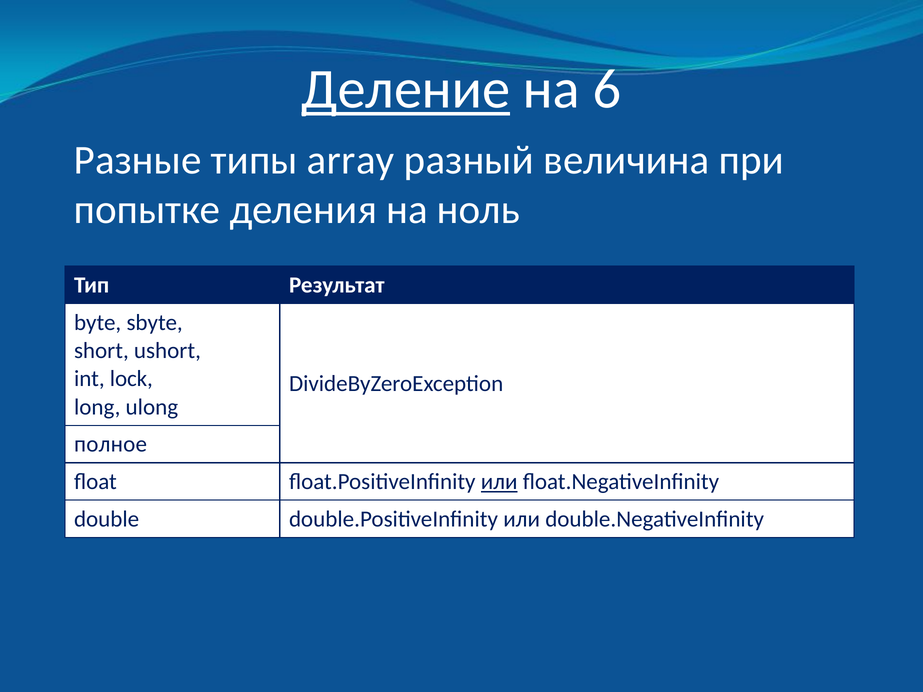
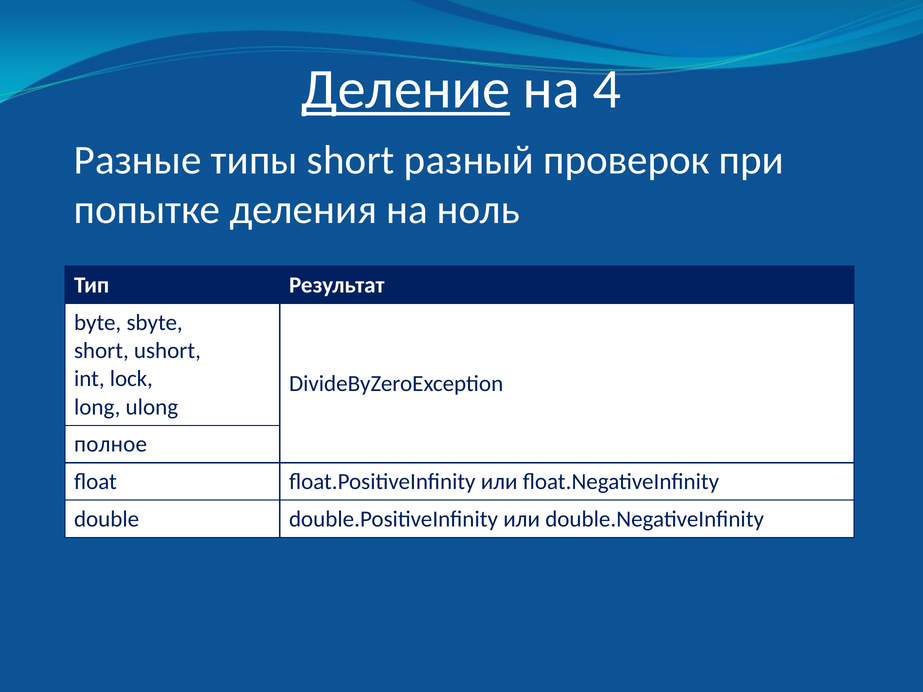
6: 6 -> 4 (607, 89)
типы array: array -> short (351, 160)
величина: величина -> проверок (626, 160)
или underline: present -> none (499, 482)
